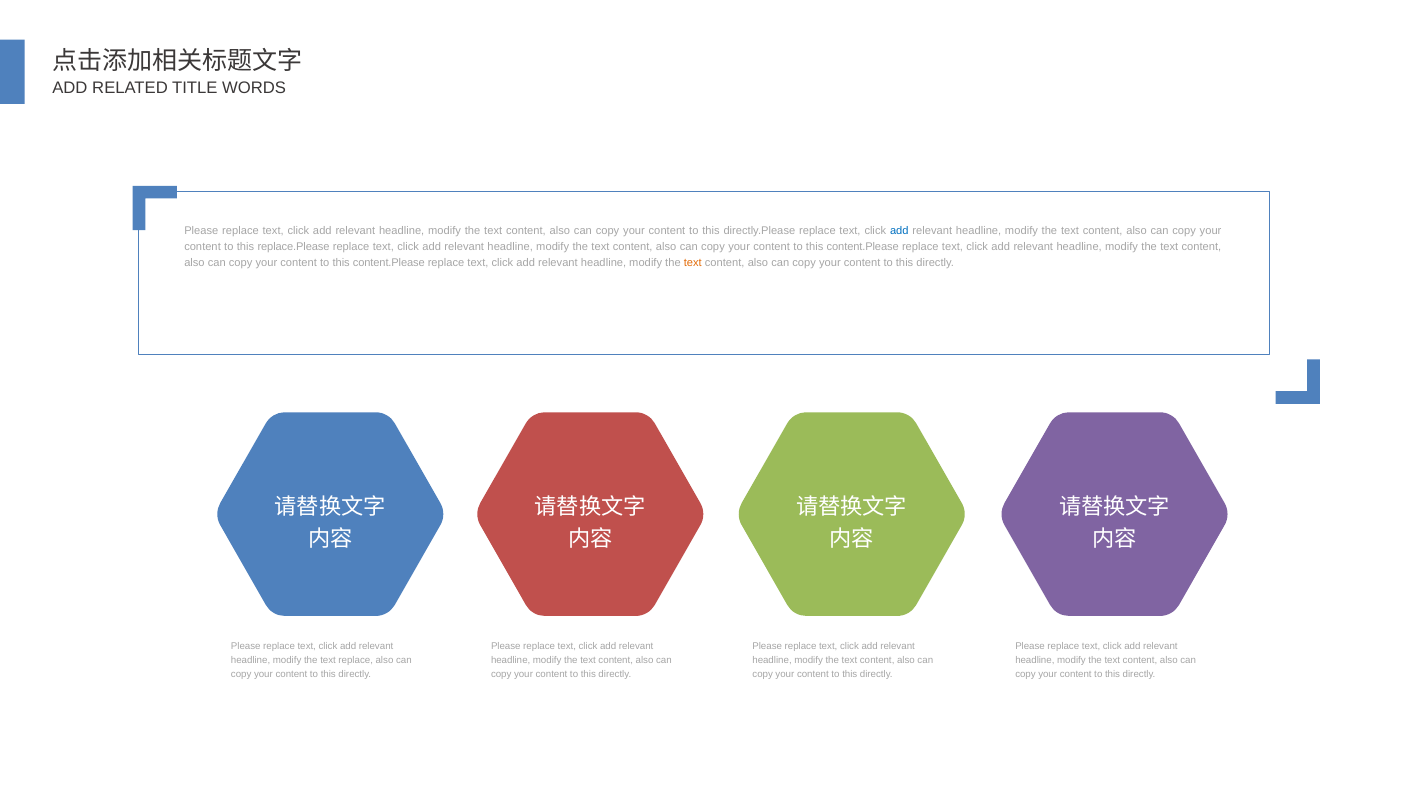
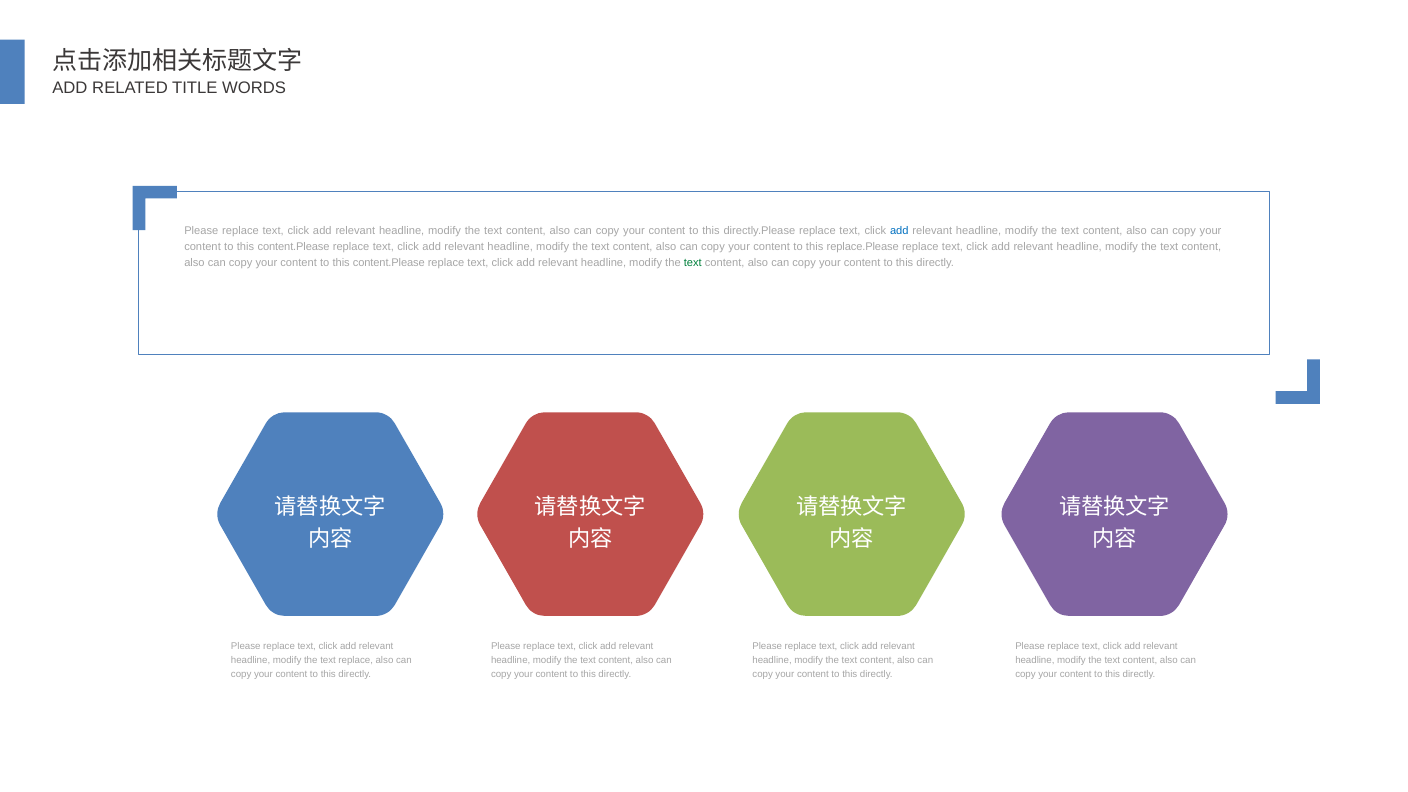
replace.Please: replace.Please -> content.Please (294, 247)
content.Please: content.Please -> replace.Please (863, 247)
text colour: orange -> green (693, 263)
